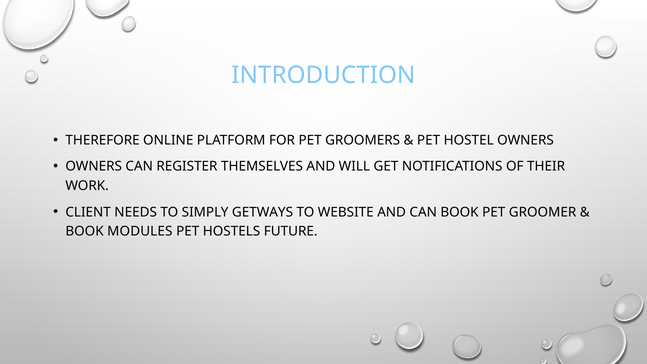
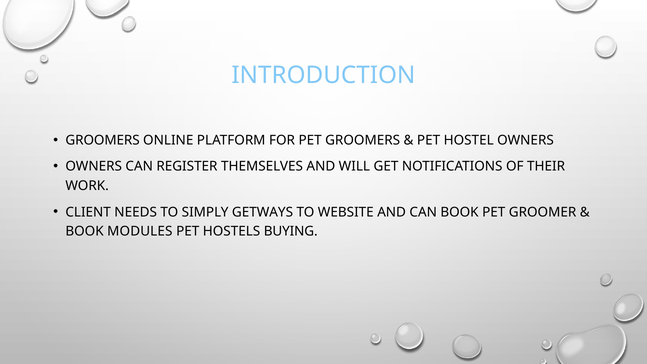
THEREFORE: THEREFORE -> GROOMERS (103, 140)
FUTURE: FUTURE -> BUYING (291, 231)
